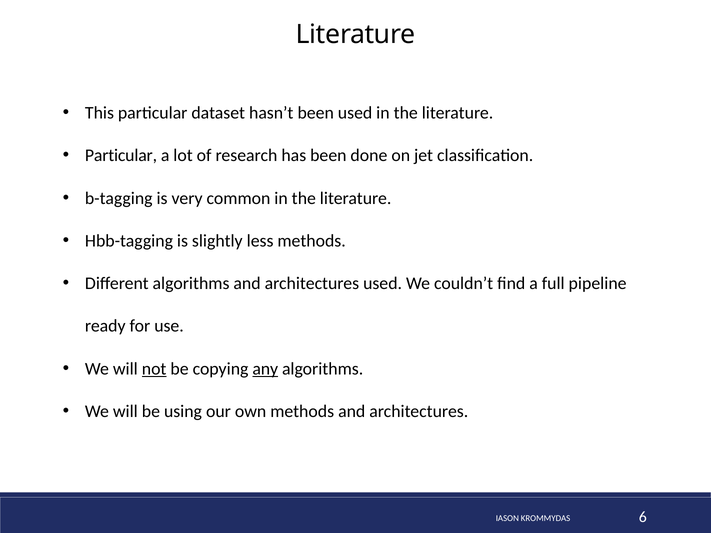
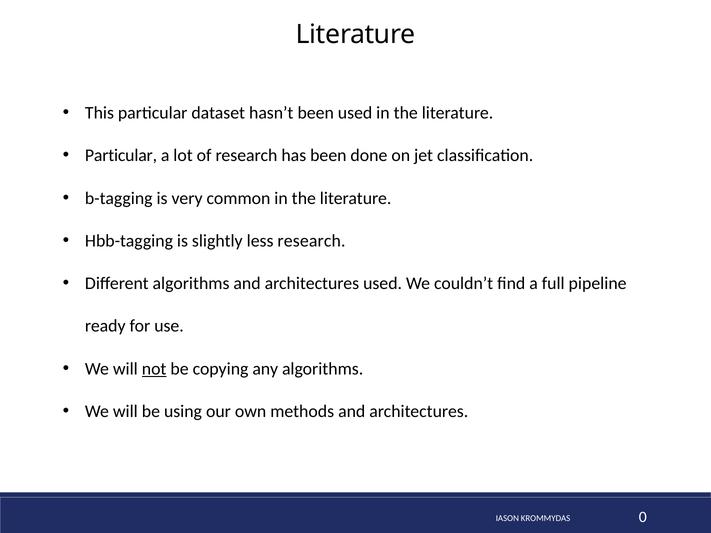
less methods: methods -> research (311, 241)
any underline: present -> none (265, 369)
6: 6 -> 0 (643, 517)
